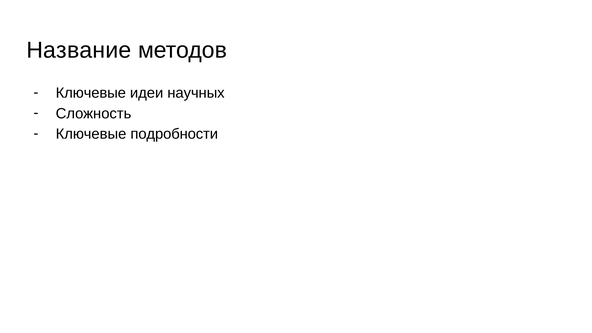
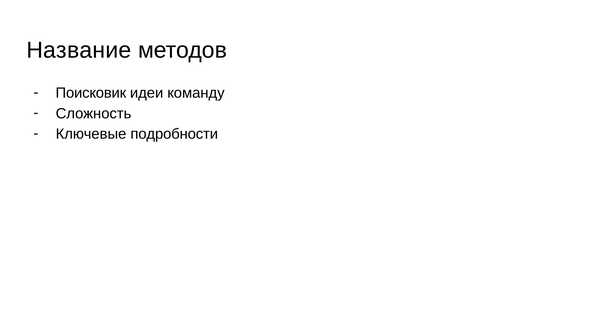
Ключевые: Ключевые -> Поисковик (91, 93)
научных: научных -> команду (196, 93)
